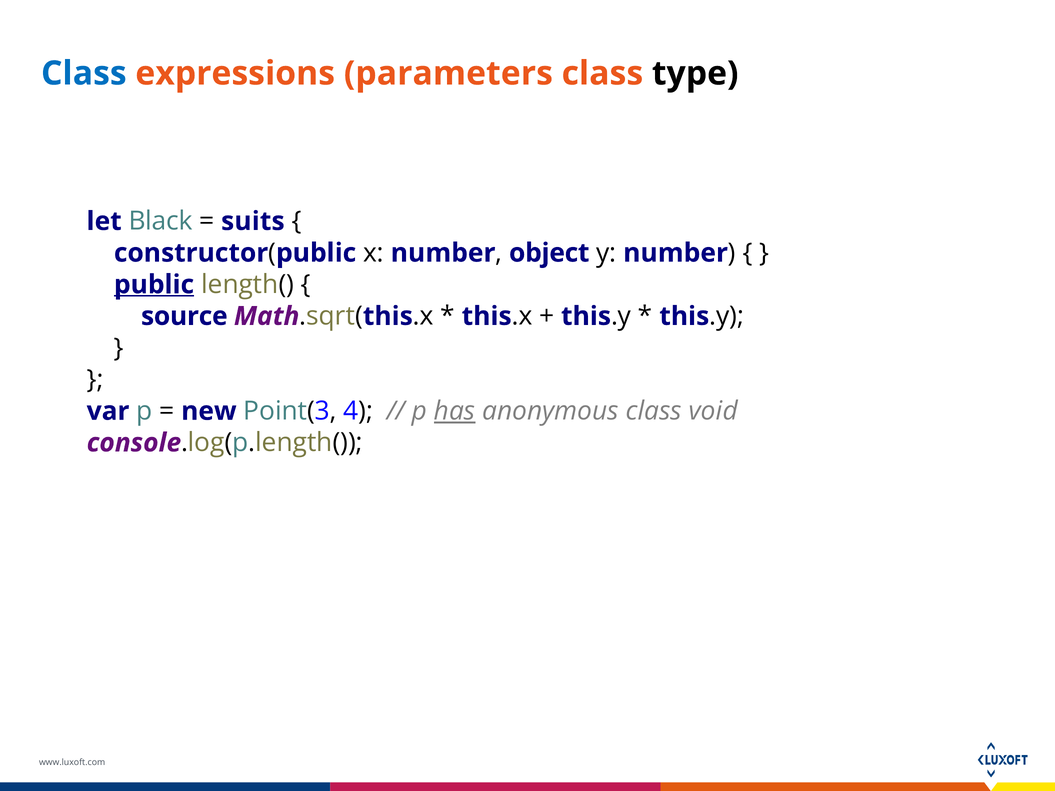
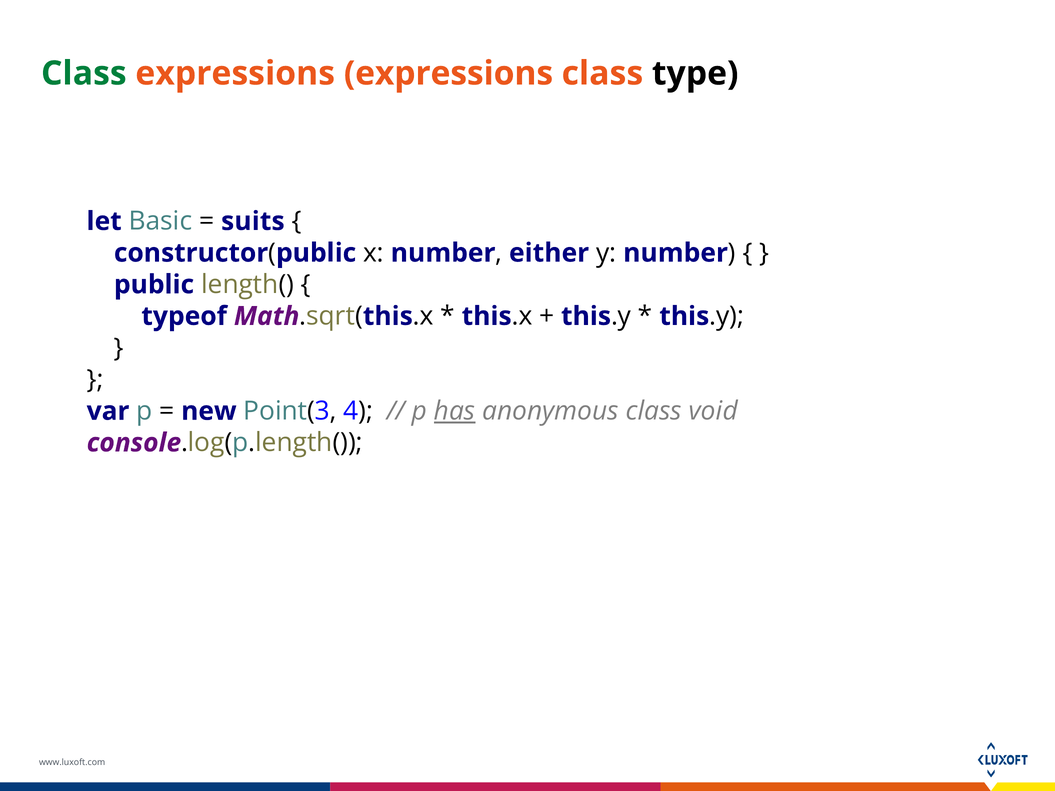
Class colour: blue -> green (84, 73)
expressions parameters: parameters -> expressions (448, 73)
Black: Black -> Basic (160, 221)
object: object -> either (549, 253)
public underline: present -> none (154, 285)
source: source -> typeof (184, 316)
